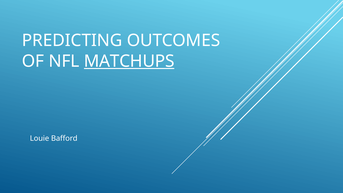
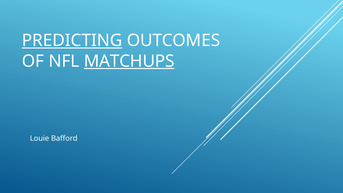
PREDICTING underline: none -> present (72, 41)
